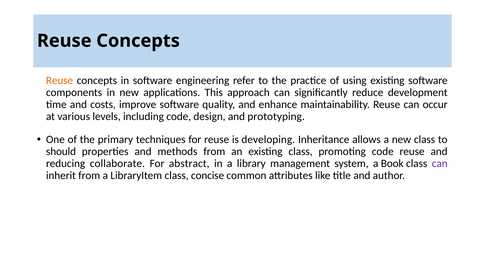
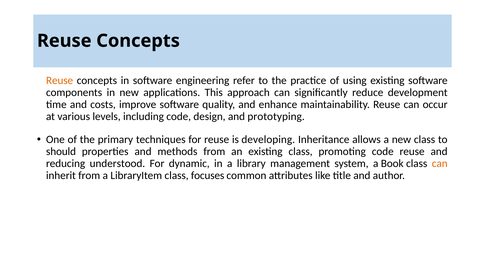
collaborate: collaborate -> understood (117, 163)
abstract: abstract -> dynamic (189, 163)
can colour: purple -> orange (440, 163)
concise: concise -> focuses (208, 175)
